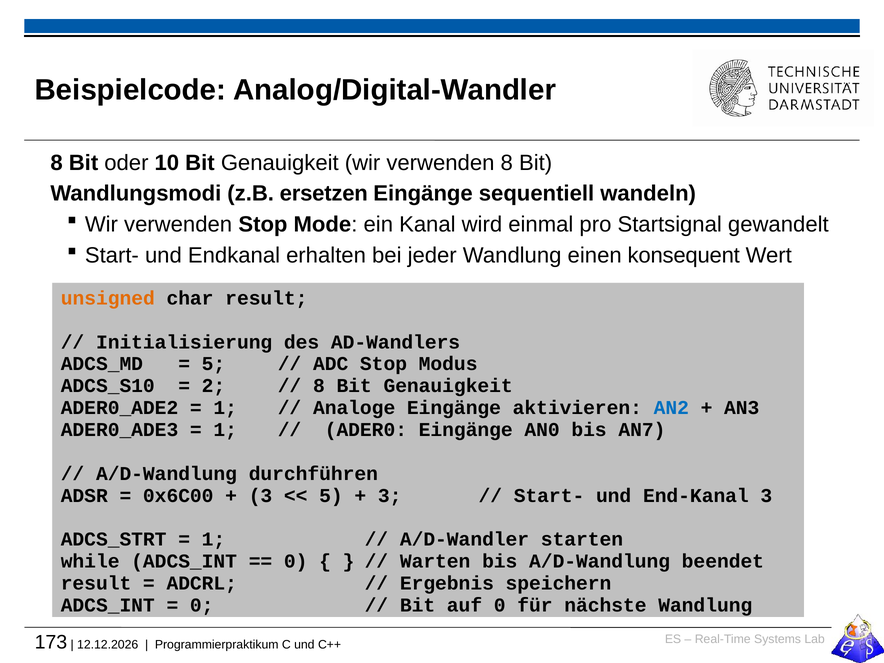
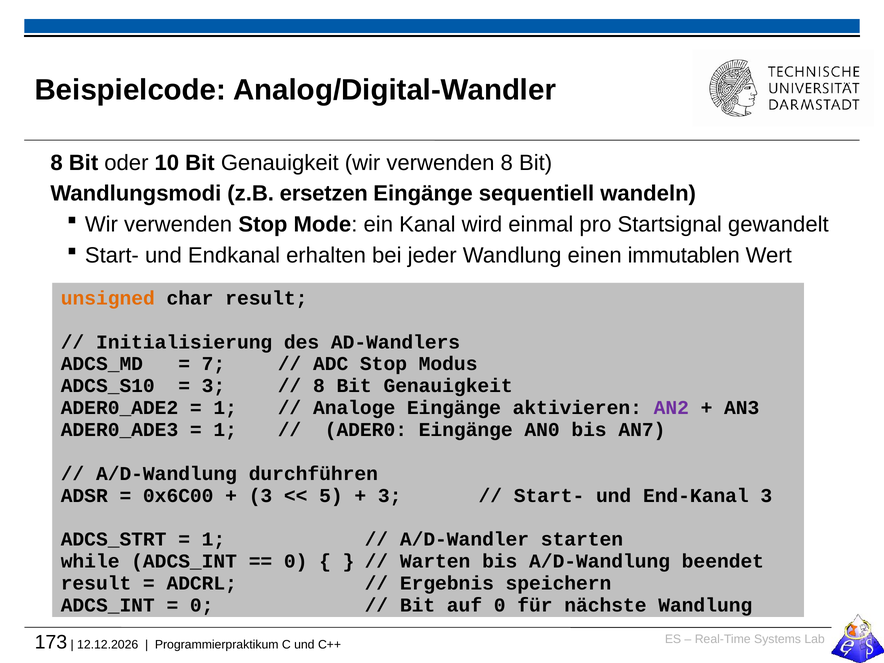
konsequent: konsequent -> immutablen (684, 256)
5: 5 -> 7 (213, 364)
2: 2 -> 3 (213, 386)
AN2 colour: blue -> purple (671, 408)
